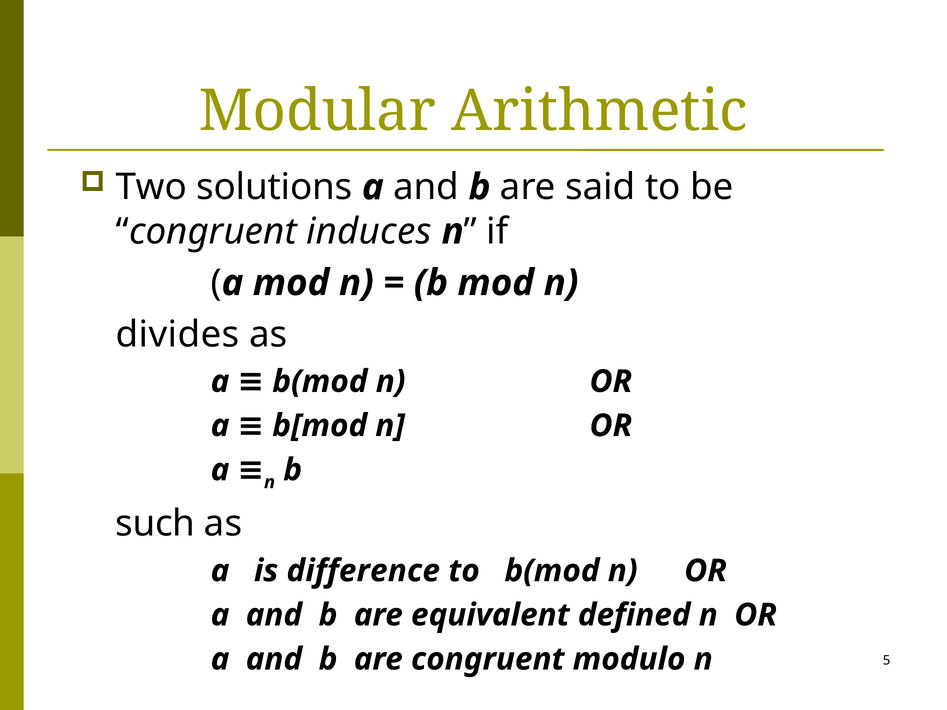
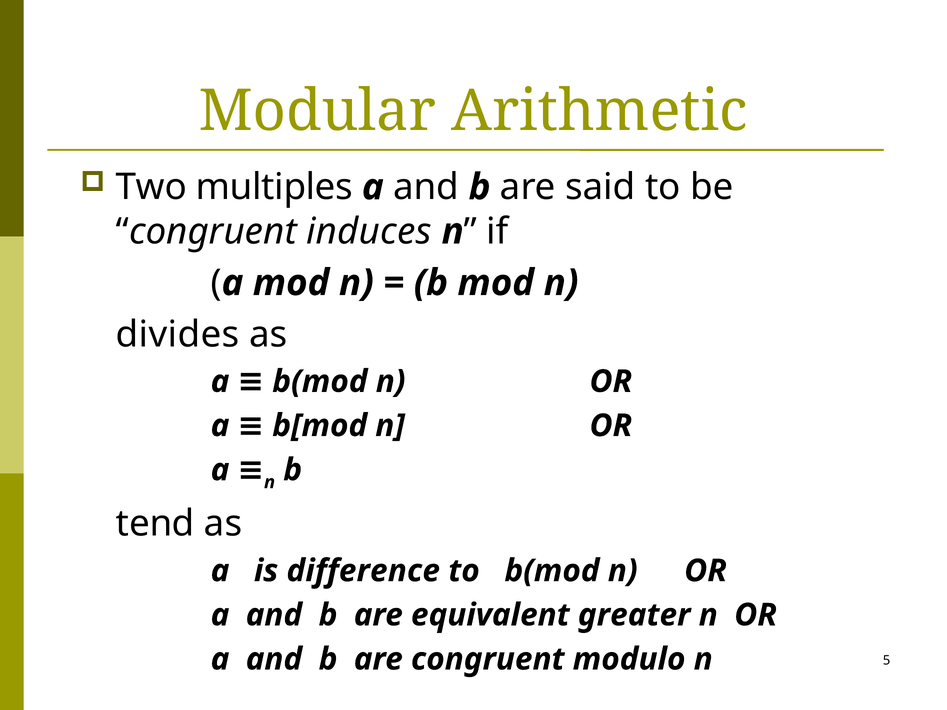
solutions: solutions -> multiples (274, 187)
such: such -> tend (155, 524)
defined: defined -> greater (634, 615)
